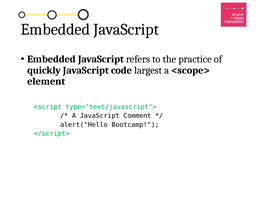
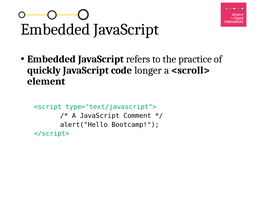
largest: largest -> longer (148, 70)
<scope>: <scope> -> <scroll> (191, 70)
